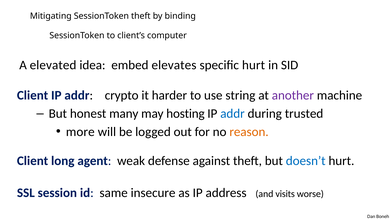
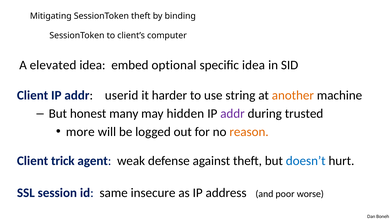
elevates: elevates -> optional (174, 65)
specific hurt: hurt -> idea (254, 65)
crypto: crypto -> userid (122, 95)
another colour: purple -> orange (293, 95)
hosting: hosting -> hidden (185, 114)
addr colour: blue -> purple (232, 114)
long: long -> trick (63, 161)
visits: visits -> poor (285, 194)
